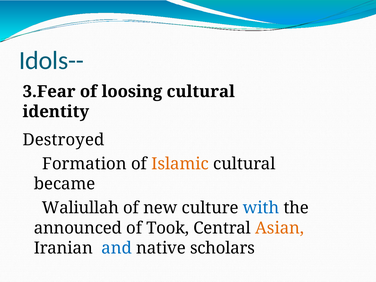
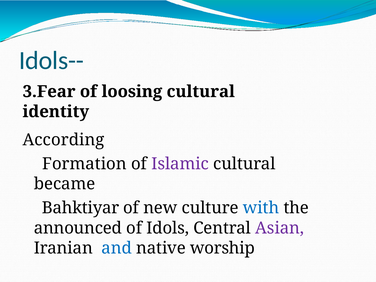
Destroyed: Destroyed -> According (63, 140)
Islamic colour: orange -> purple (180, 164)
Waliullah: Waliullah -> Bahktiyar (81, 208)
Took: Took -> Idols (168, 228)
Asian colour: orange -> purple (280, 228)
scholars: scholars -> worship (222, 248)
